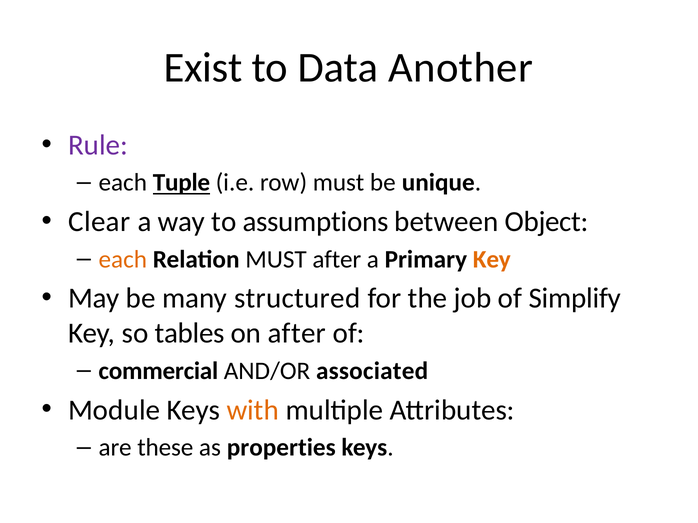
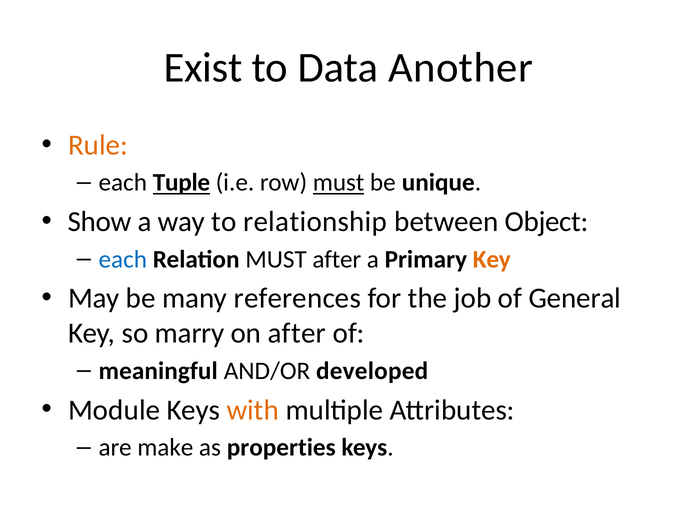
Rule colour: purple -> orange (98, 145)
must underline: none -> present (339, 183)
Clear: Clear -> Show (100, 222)
assumptions: assumptions -> relationship (315, 222)
each colour: orange -> blue (123, 260)
structured: structured -> references (297, 299)
Simplify: Simplify -> General (575, 299)
tables: tables -> marry (190, 334)
commercial: commercial -> meaningful (158, 371)
associated: associated -> developed (372, 371)
these: these -> make (165, 448)
